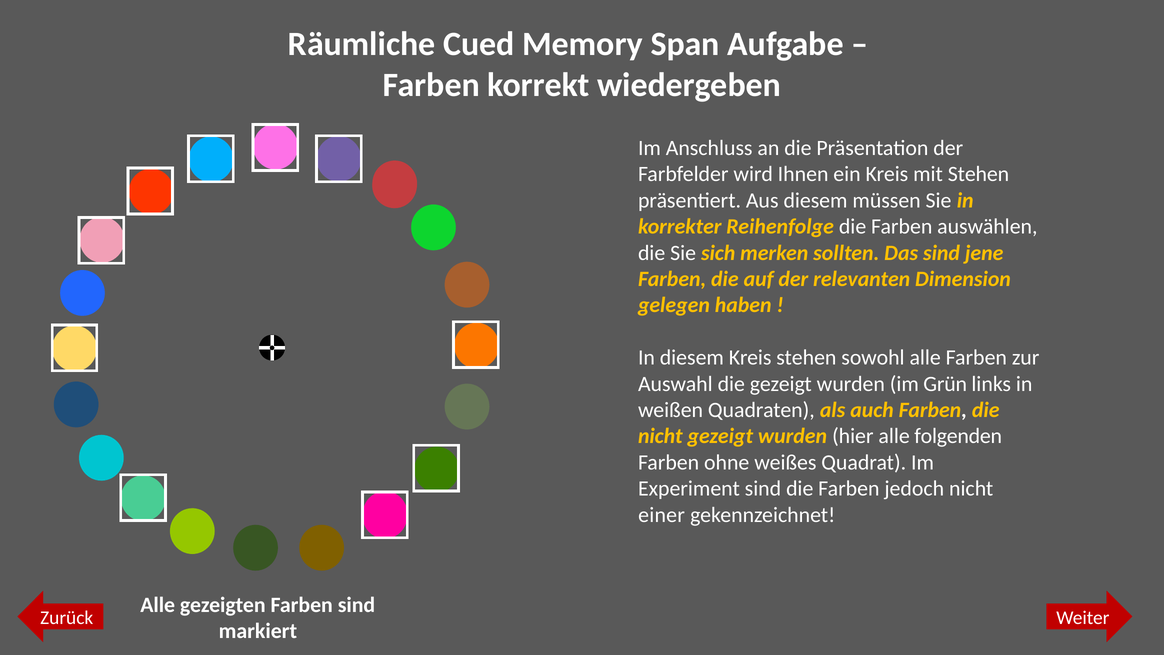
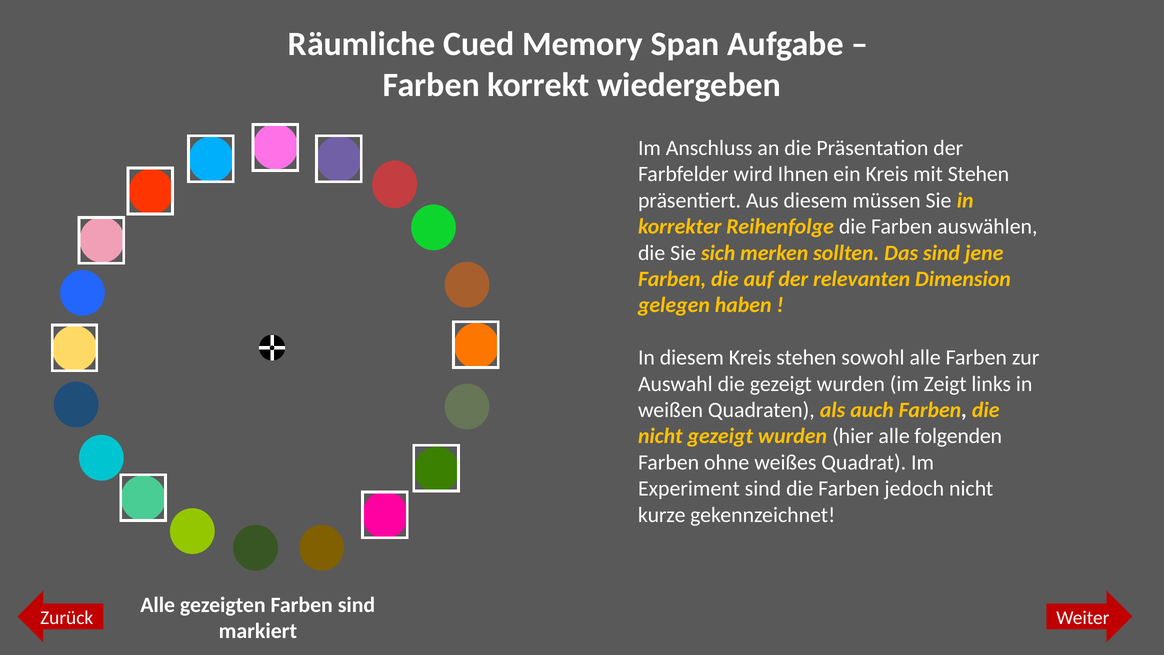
Grün: Grün -> Zeigt (945, 384)
einer: einer -> kurze (662, 515)
